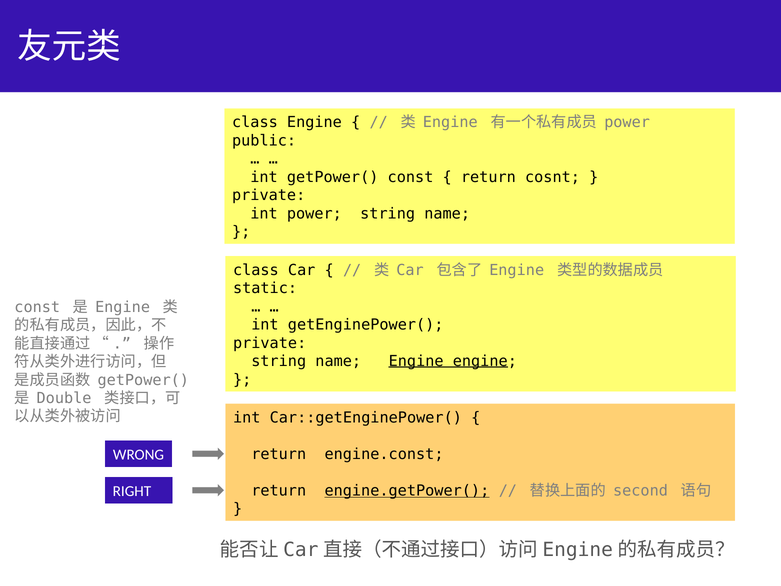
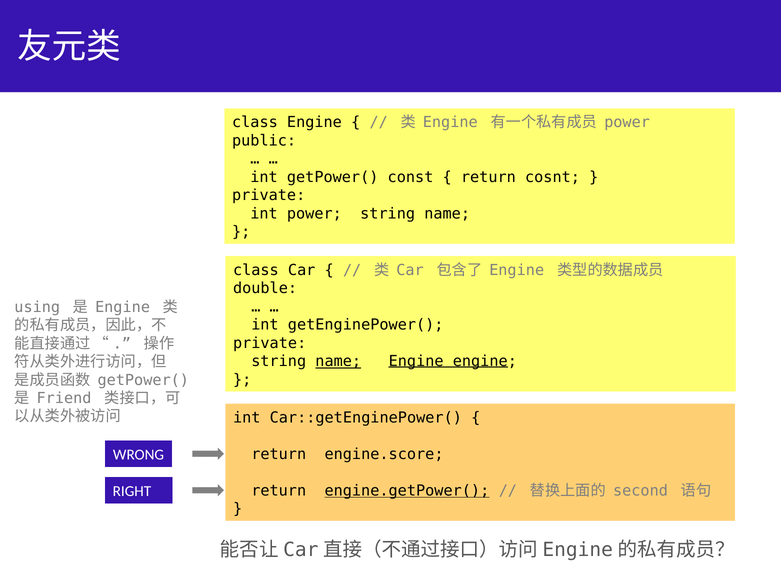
static: static -> double (265, 288)
const: const -> using (37, 307)
name underline: none -> present (338, 361)
Double: Double -> Friend (64, 398)
engine.const: engine.const -> engine.score (384, 454)
